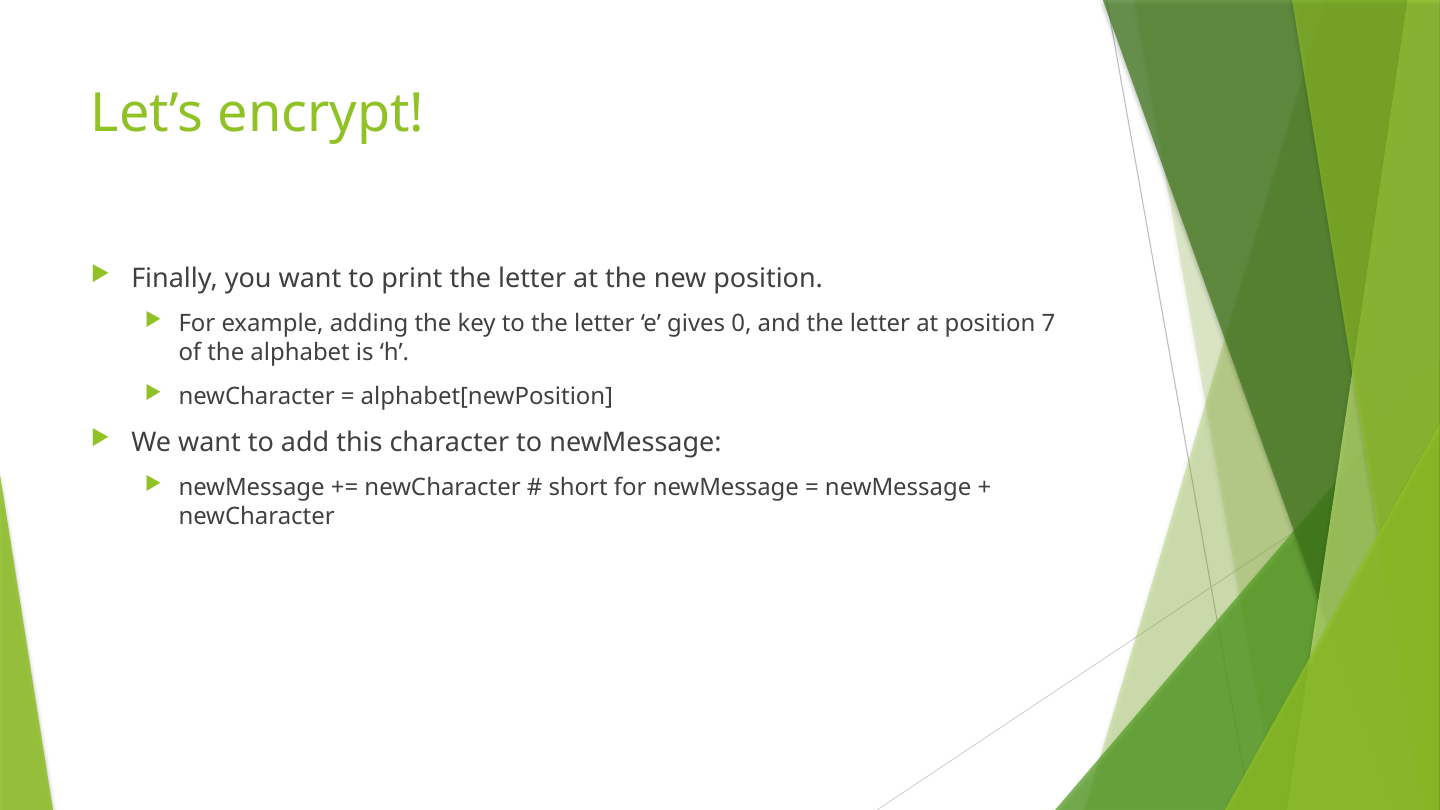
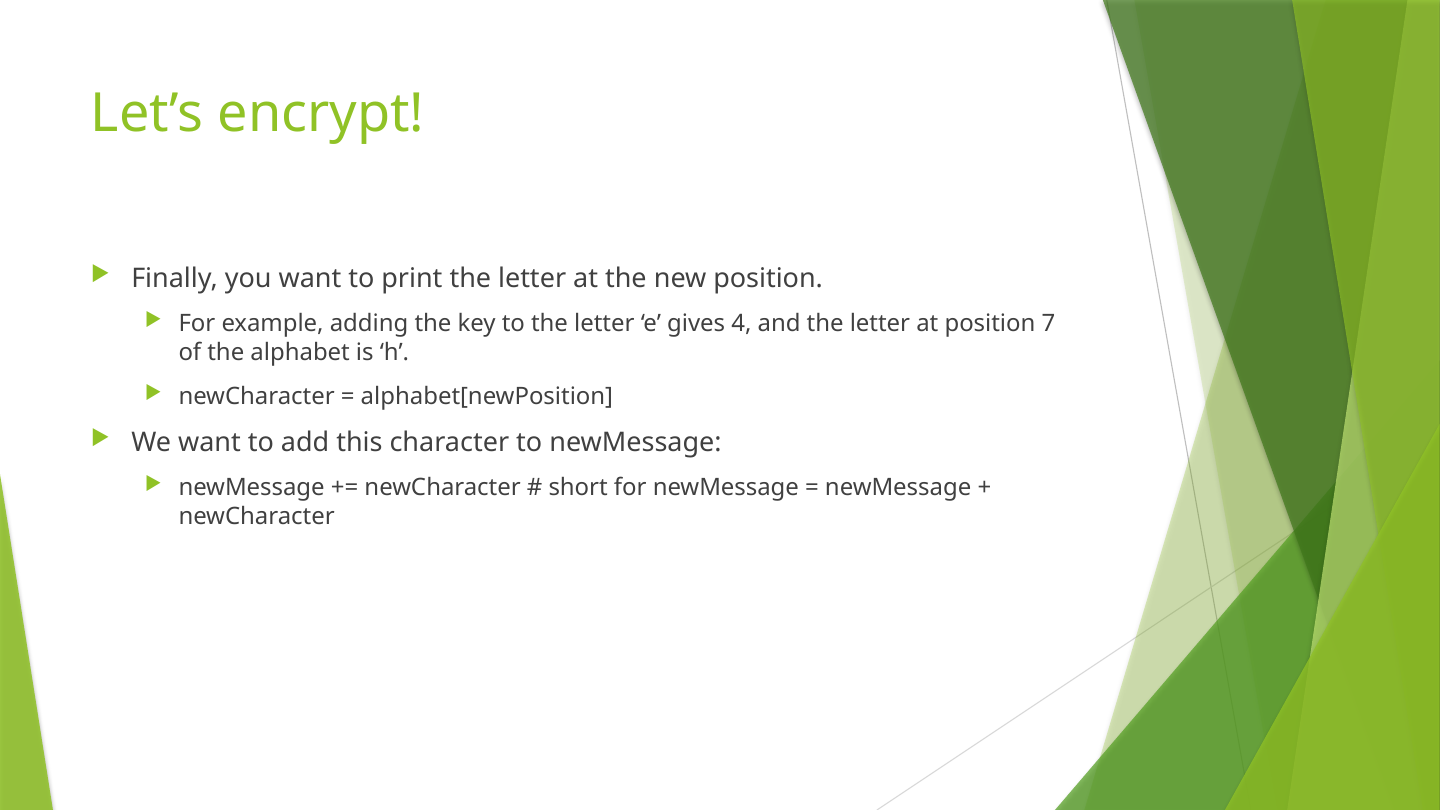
0: 0 -> 4 (741, 324)
